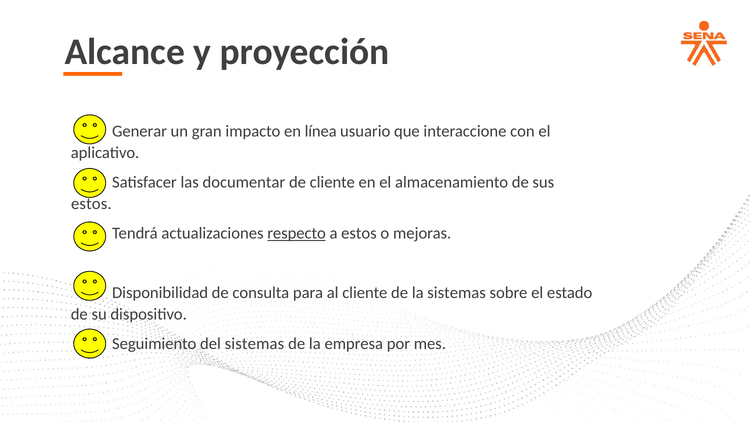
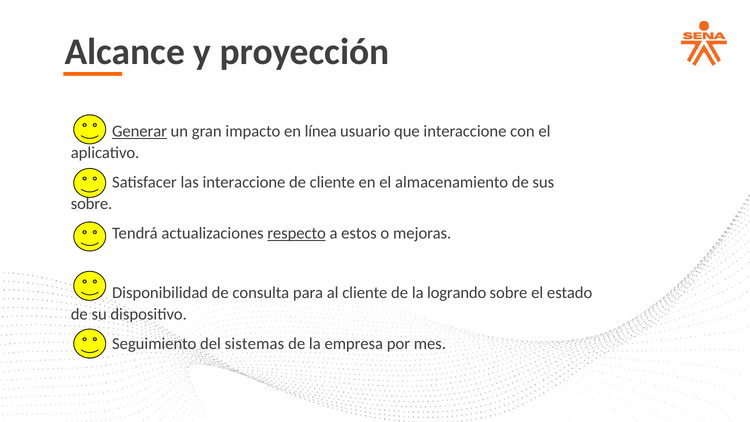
Generar underline: none -> present (140, 131)
las documentar: documentar -> interaccione (244, 182)
estos: estos -> sobre (92, 204)
la sistemas: sistemas -> logrando (457, 293)
